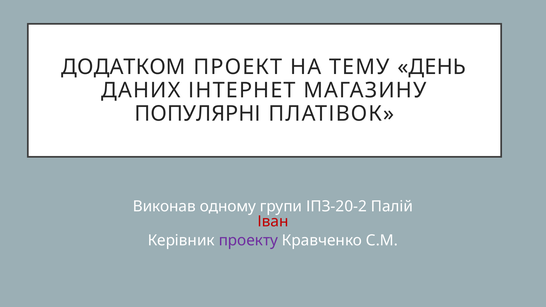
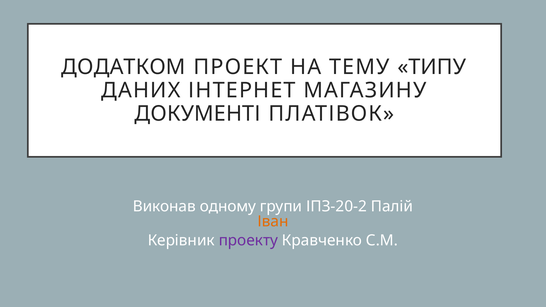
ДЕНЬ: ДЕНЬ -> ТИПУ (432, 67)
ПОПУЛЯРНІ: ПОПУЛЯРНІ -> ДОКУМЕНТІ (198, 114)
Іван colour: red -> orange (273, 221)
